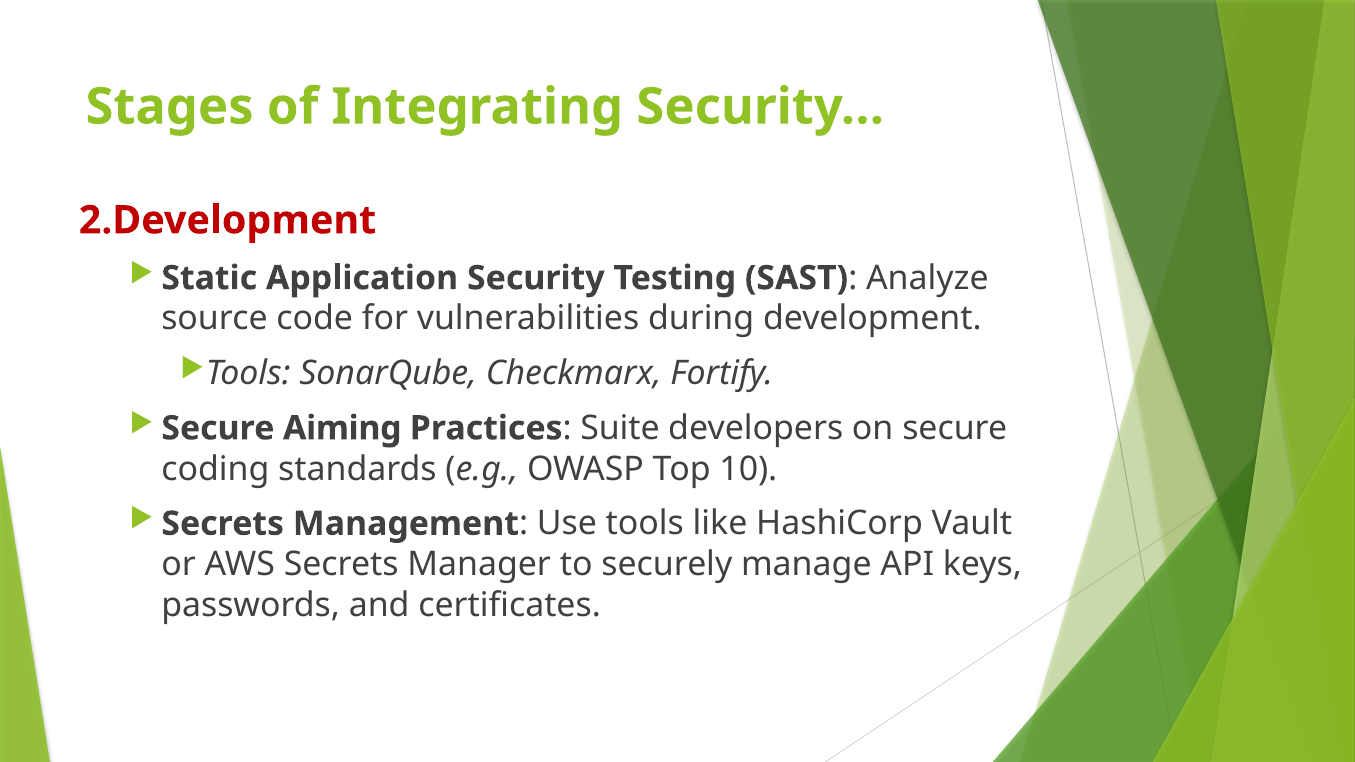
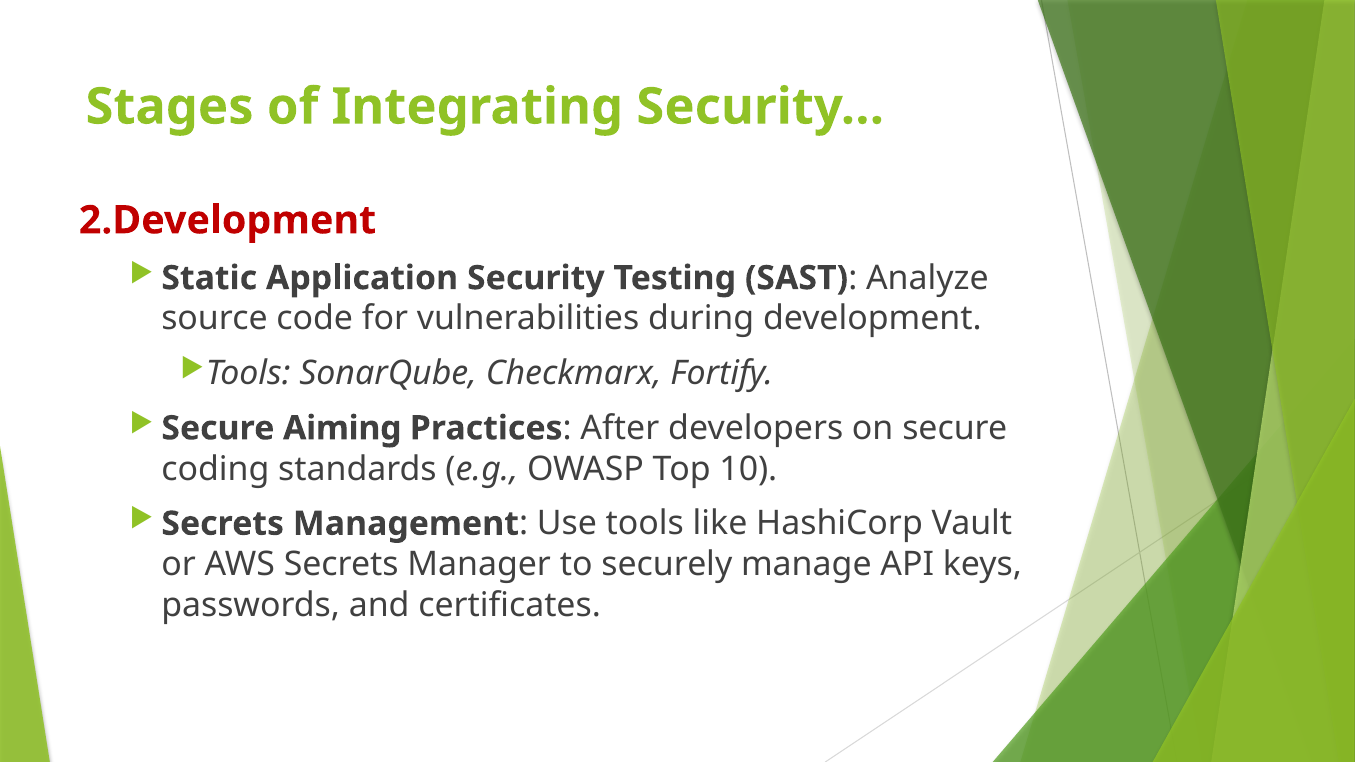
Suite: Suite -> After (620, 428)
